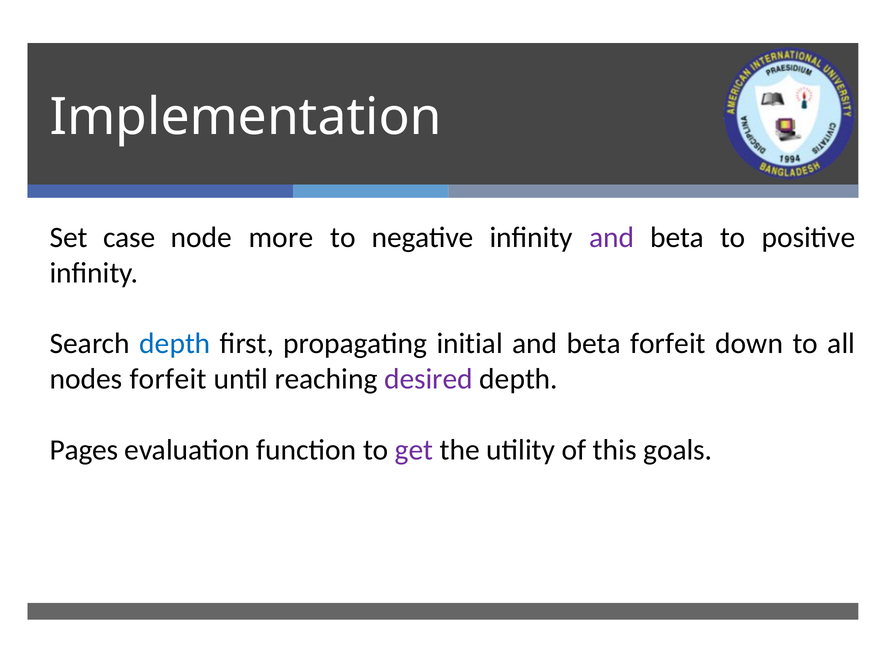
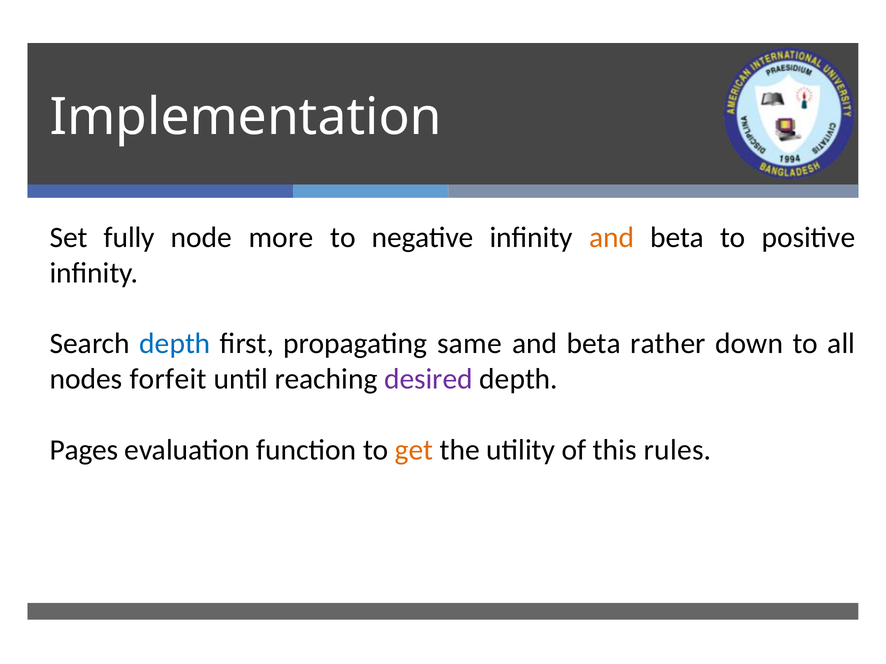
case: case -> fully (129, 238)
and colour: purple -> orange (612, 238)
initial: initial -> same (470, 344)
beta forfeit: forfeit -> rather (668, 344)
get colour: purple -> orange (414, 450)
goals: goals -> rules (678, 450)
